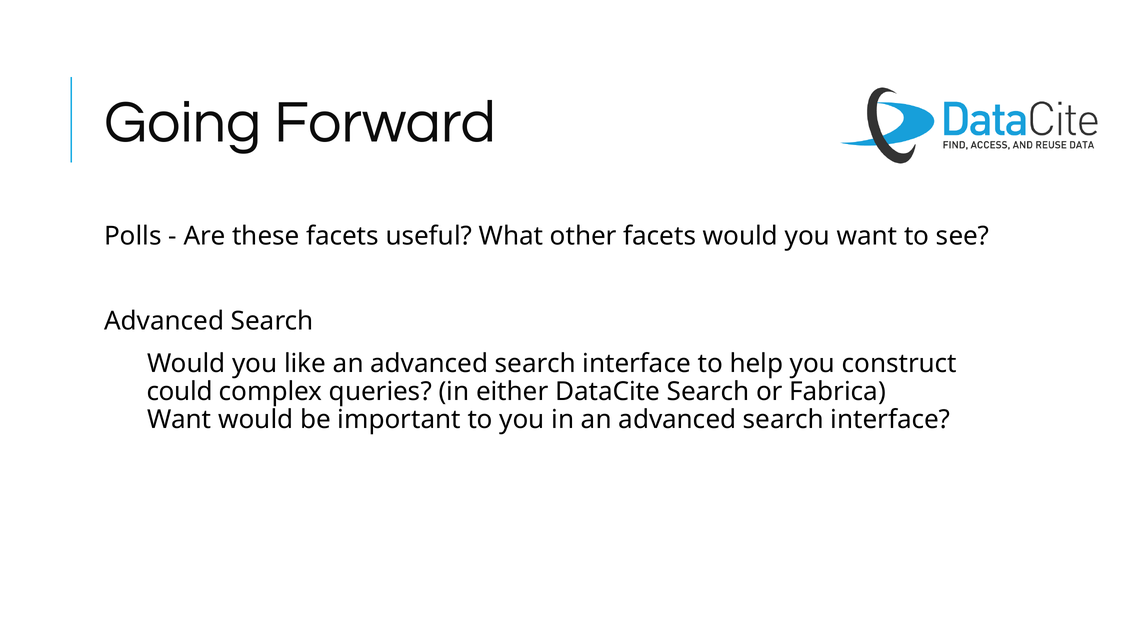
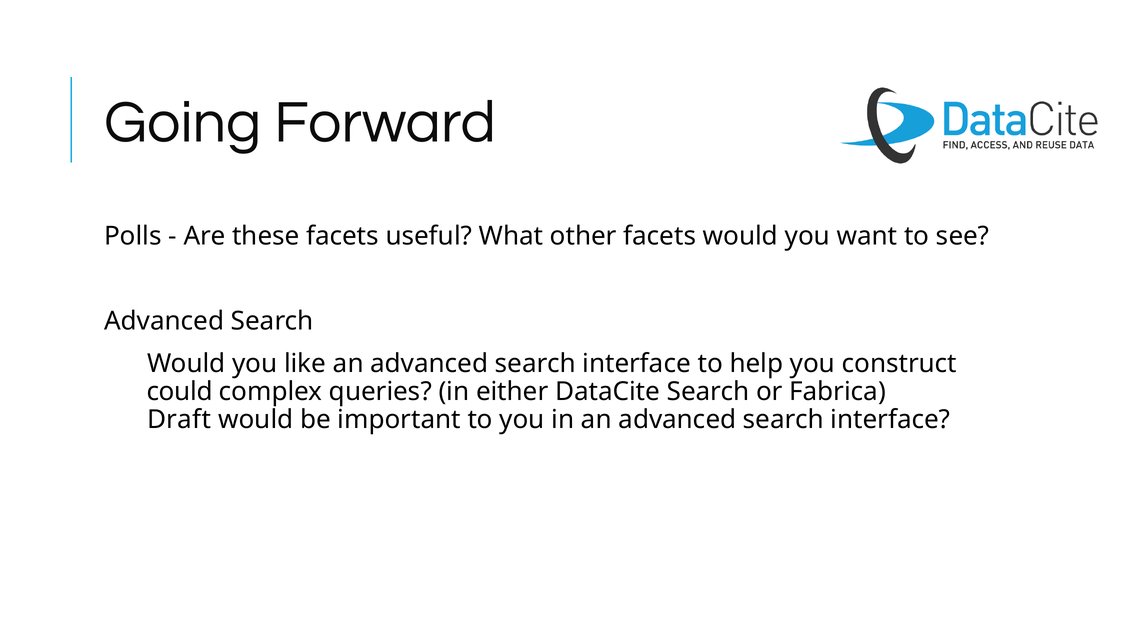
Want: Want -> Draft (179, 420)
